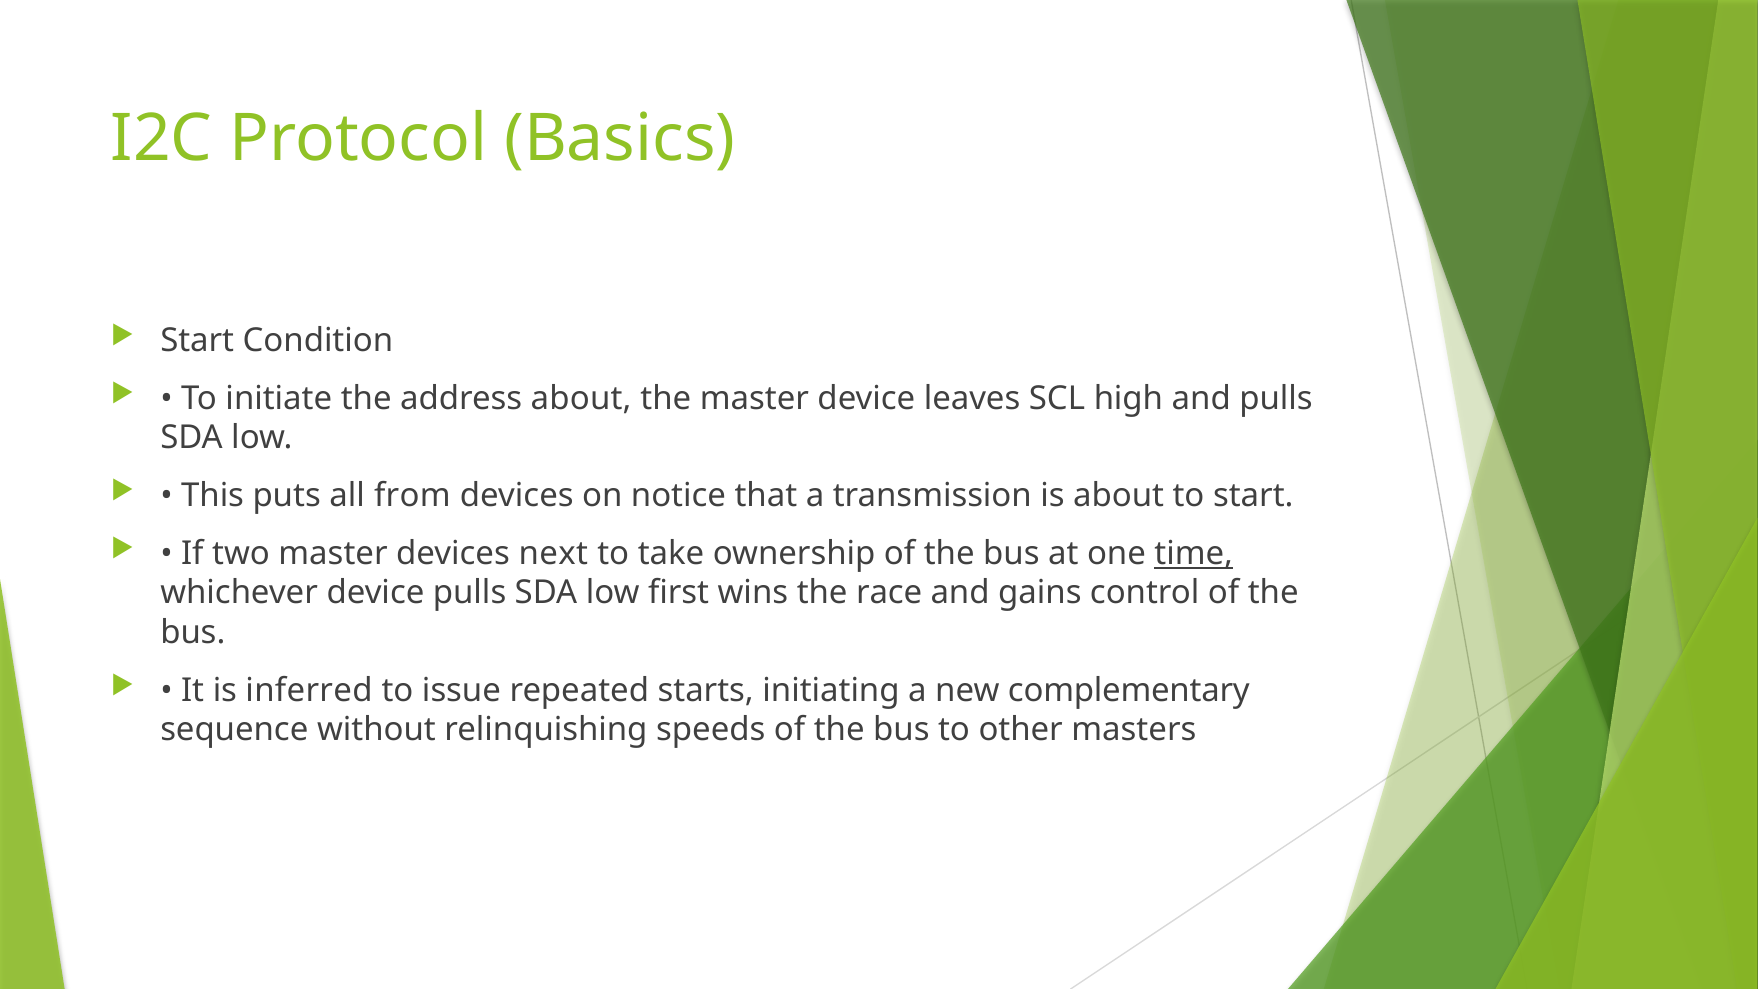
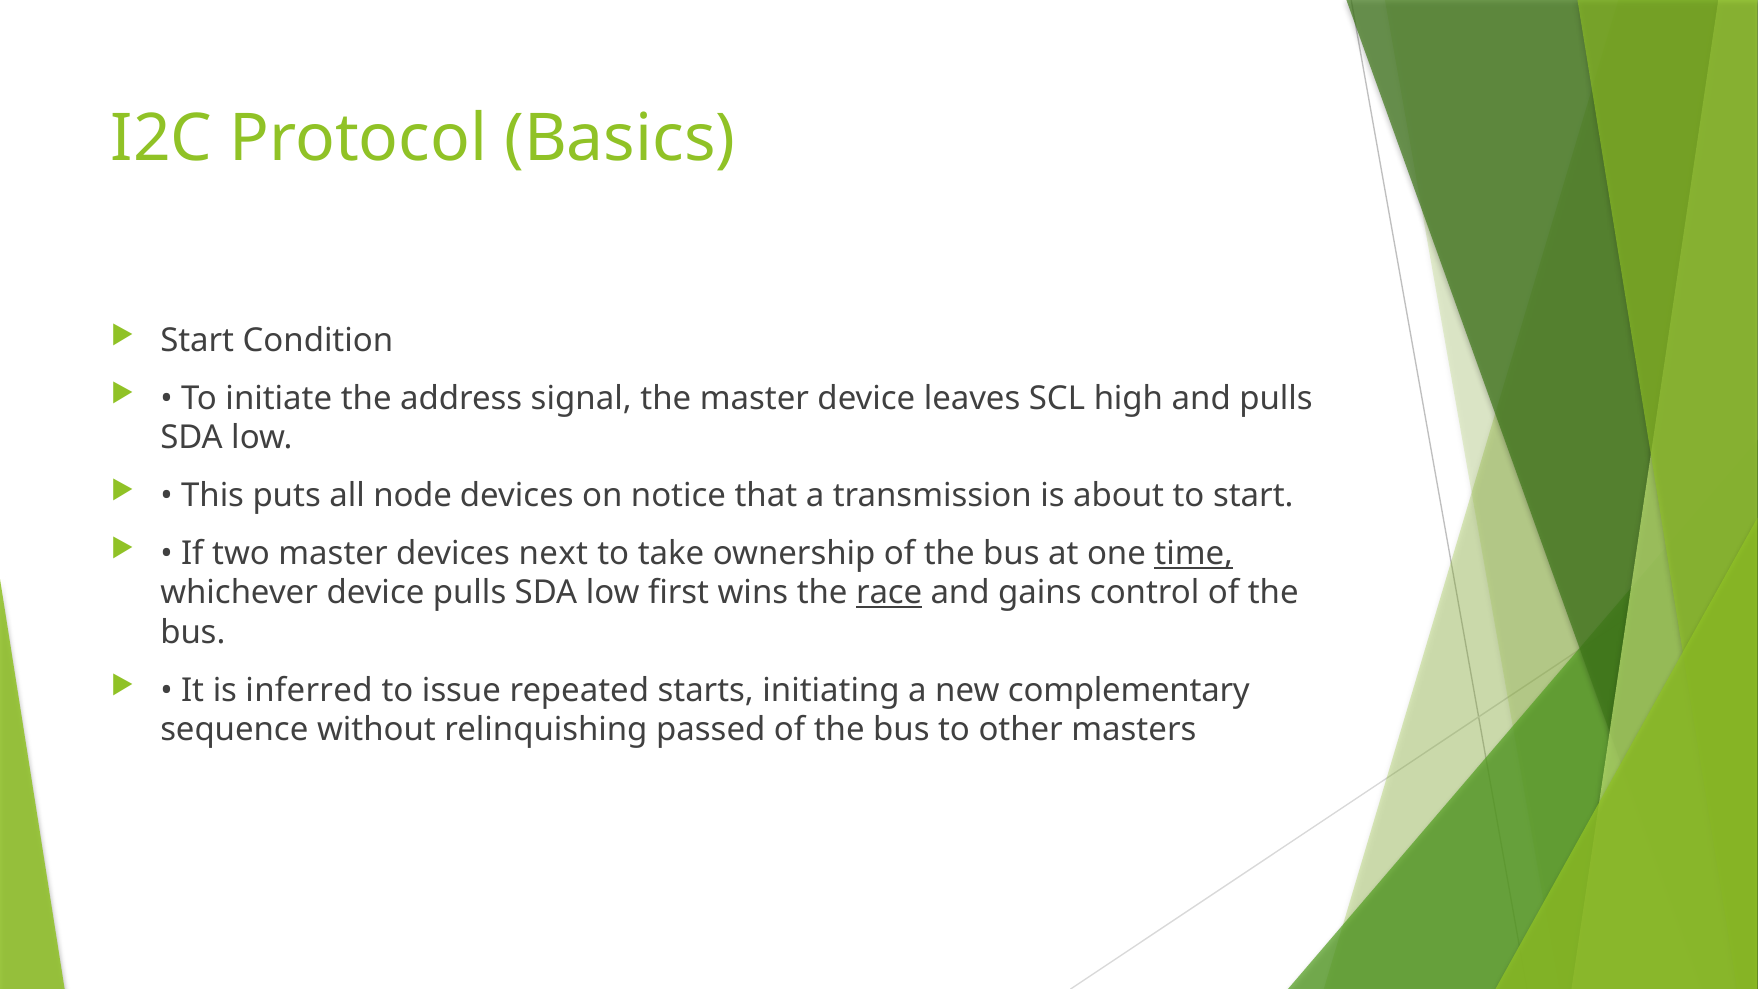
address about: about -> signal (581, 398)
from: from -> node (413, 496)
race underline: none -> present (889, 593)
speeds: speeds -> passed (711, 730)
